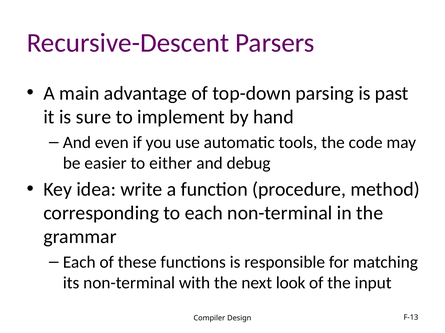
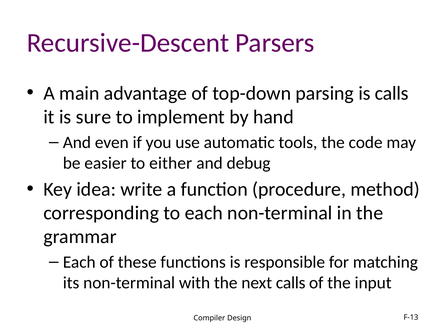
is past: past -> calls (392, 93)
next look: look -> calls (291, 284)
